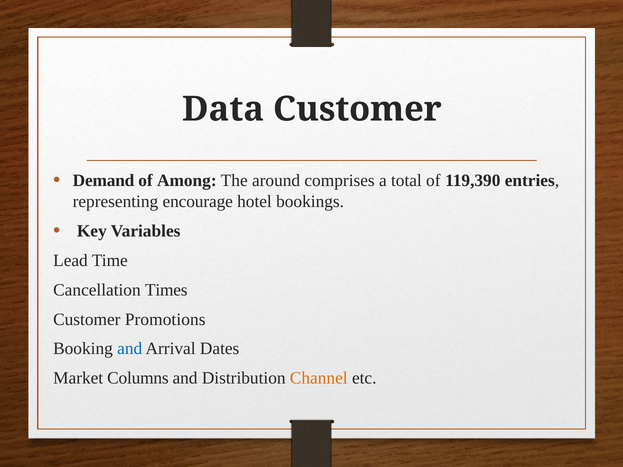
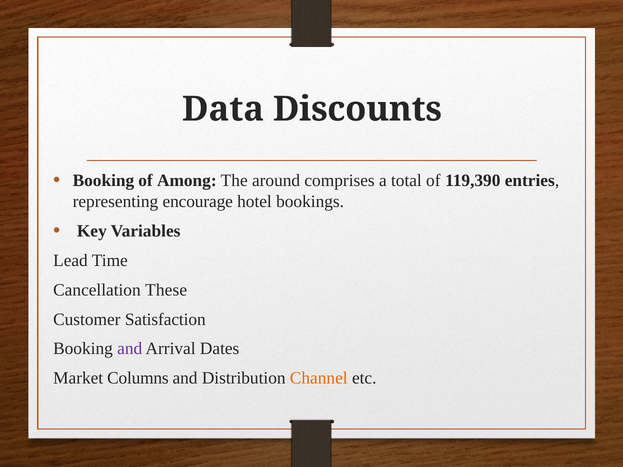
Data Customer: Customer -> Discounts (357, 109)
Demand: Demand -> Booking (103, 181)
Times: Times -> These (166, 290)
Promotions: Promotions -> Satisfaction (165, 319)
and colour: blue -> purple (130, 349)
